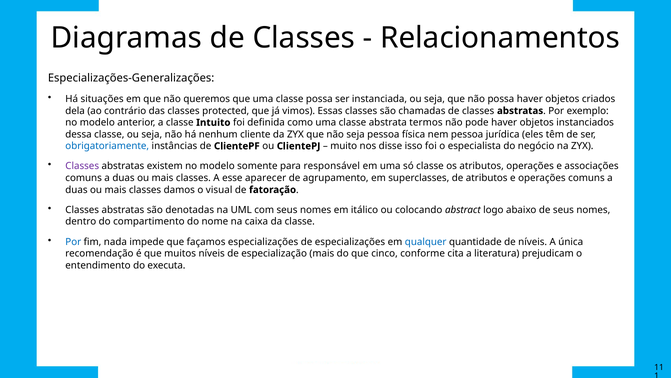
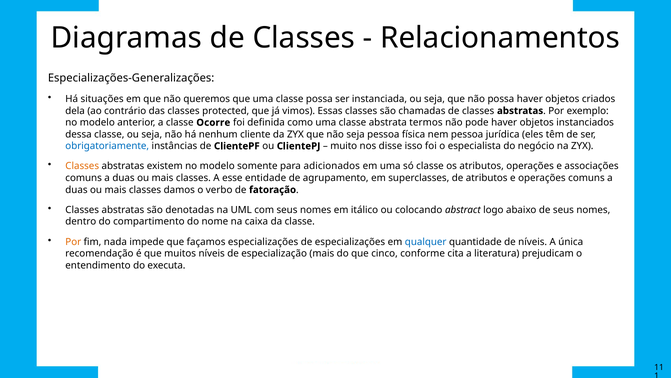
Intuito: Intuito -> Ocorre (213, 122)
Classes colour: purple -> orange (82, 166)
responsável: responsável -> adicionados (332, 166)
aparecer: aparecer -> entidade (266, 178)
visual: visual -> verbo (219, 190)
Por colour: blue -> orange (73, 242)
